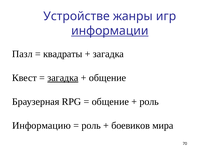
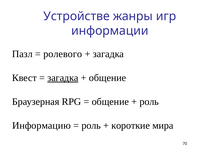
информации underline: present -> none (110, 31)
квадраты: квадраты -> ролевого (63, 54)
боевиков: боевиков -> короткие (131, 126)
